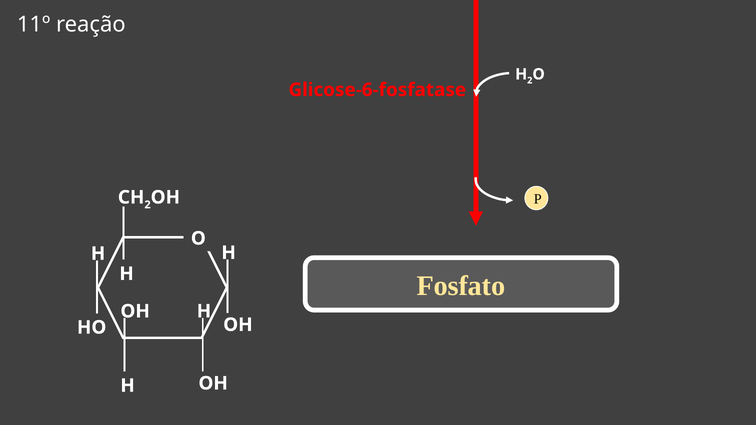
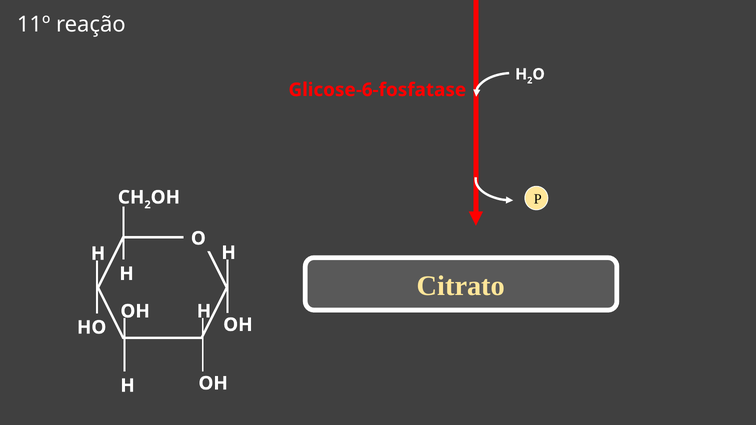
Fosfato: Fosfato -> Citrato (461, 286)
